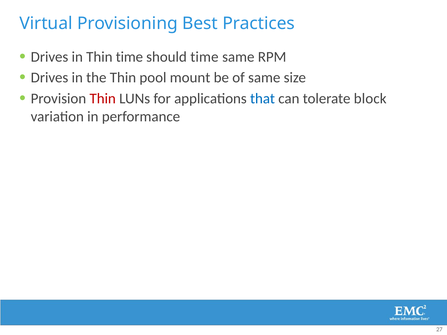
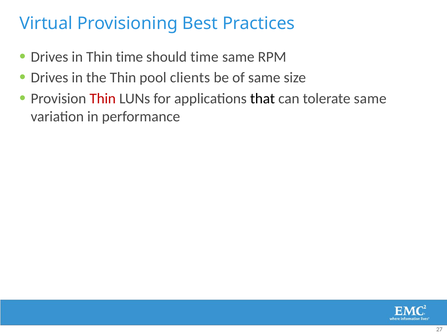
mount: mount -> clients (190, 78)
that colour: blue -> black (263, 99)
tolerate block: block -> same (370, 99)
